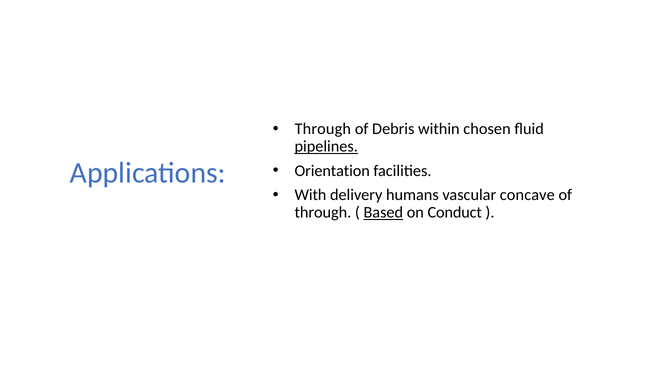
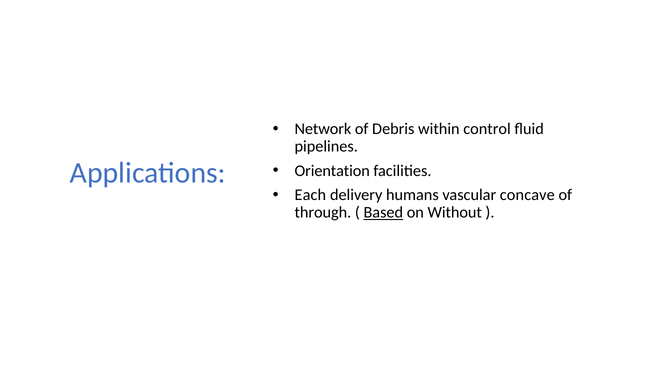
Through: Through -> Network (323, 129)
chosen: chosen -> control (487, 129)
pipelines underline: present -> none (326, 146)
With: With -> Each (310, 195)
Conduct: Conduct -> Without (455, 212)
